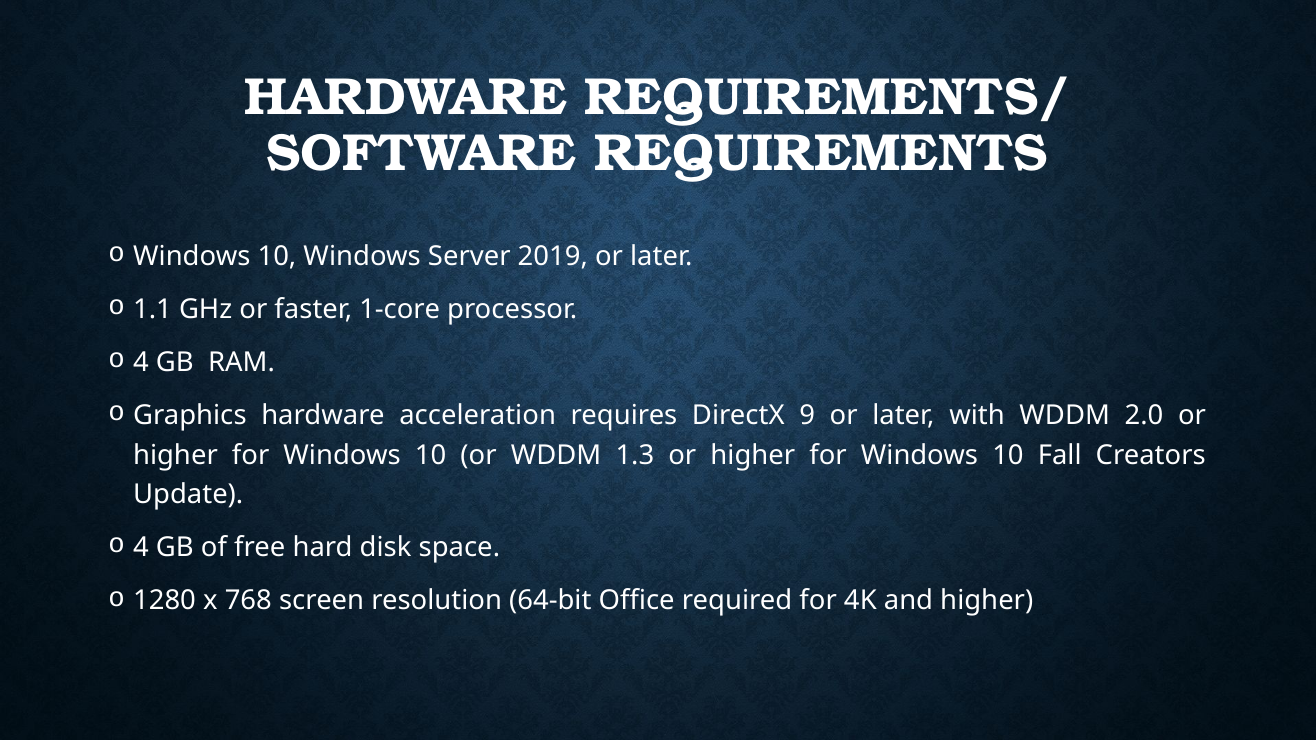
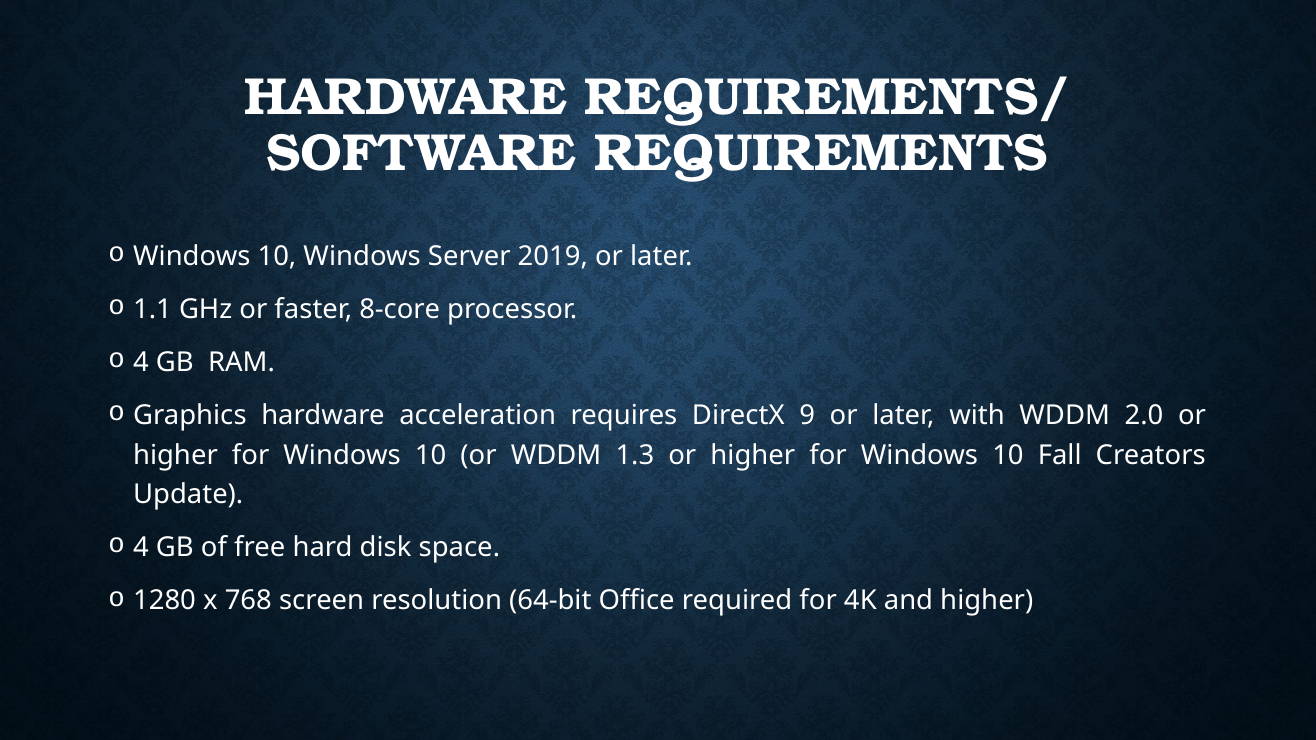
1-core: 1-core -> 8-core (400, 309)
